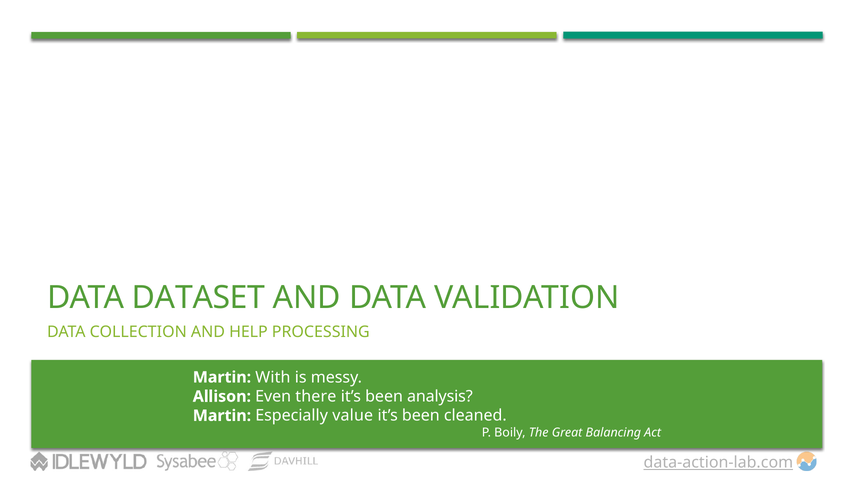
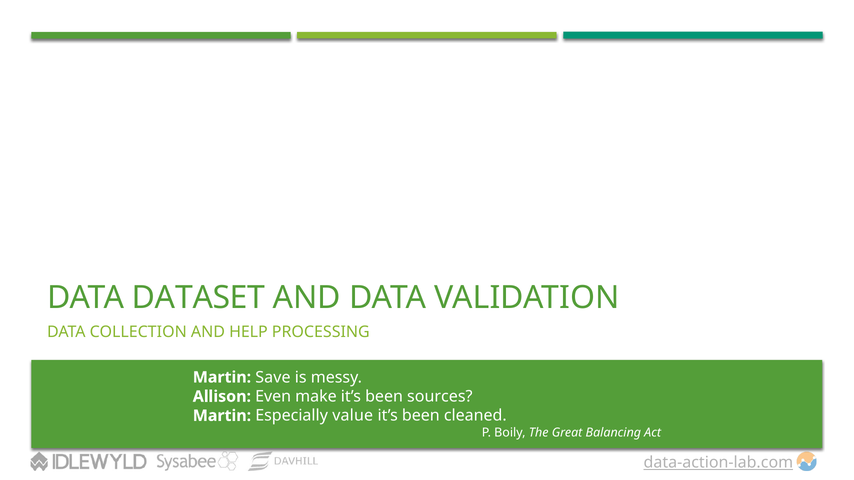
With: With -> Save (273, 378)
there: there -> make (316, 397)
analysis: analysis -> sources (440, 397)
